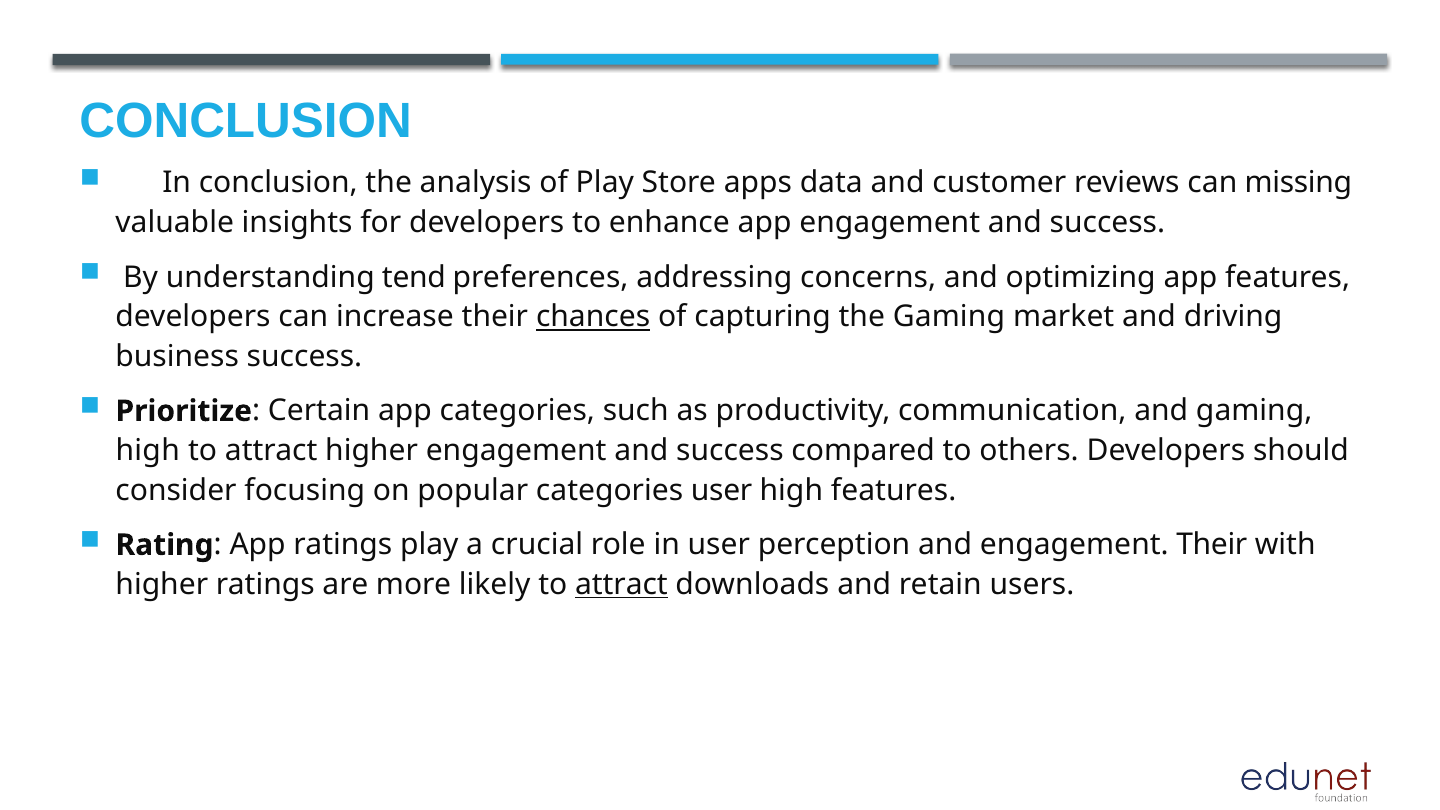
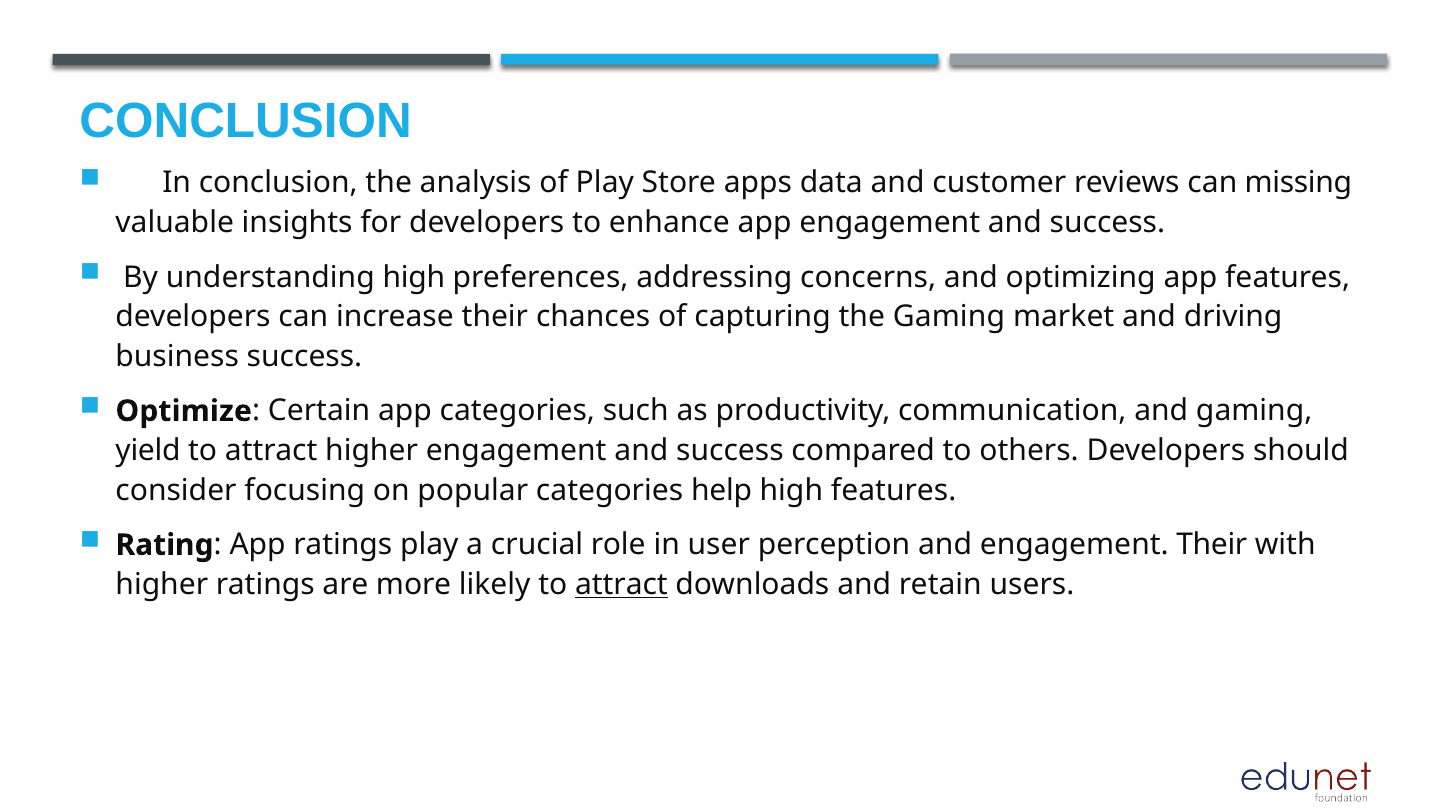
understanding tend: tend -> high (414, 277)
chances underline: present -> none (593, 317)
Prioritize: Prioritize -> Optimize (184, 411)
high: high -> yield (148, 451)
categories user: user -> help (722, 490)
